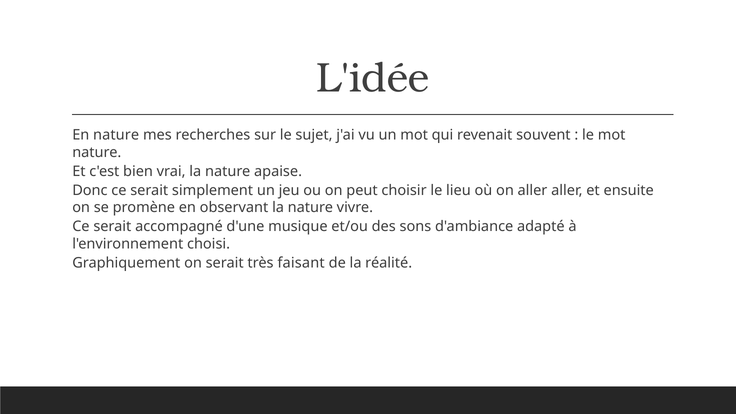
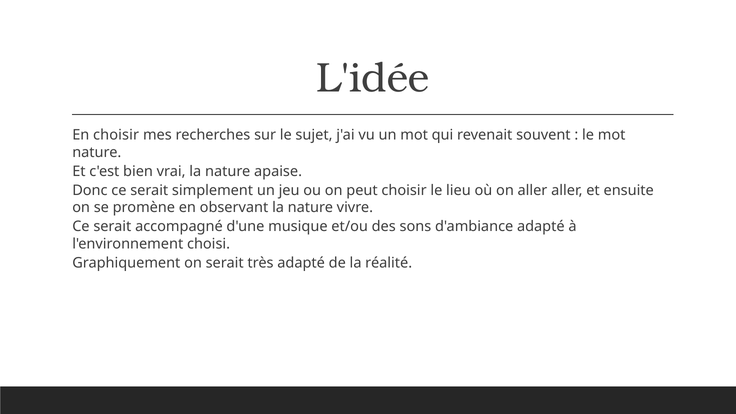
En nature: nature -> choisir (116, 135)
très faisant: faisant -> adapté (301, 263)
